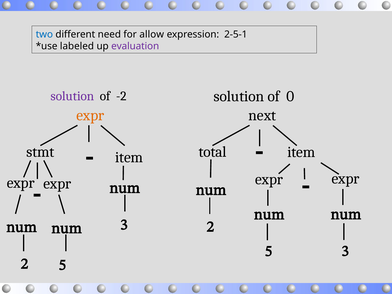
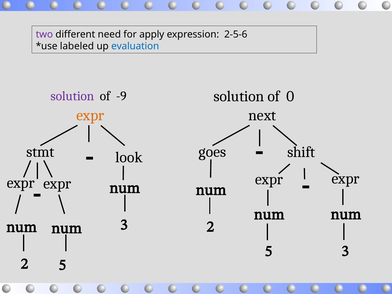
two colour: blue -> purple (44, 34)
allow: allow -> apply (152, 34)
2-5-1: 2-5-1 -> 2-5-6 (236, 34)
evaluation colour: purple -> blue (135, 46)
-2: -2 -> -9 (121, 96)
item: item -> look (129, 157)
total: total -> goes (212, 152)
item: item -> shift (301, 152)
